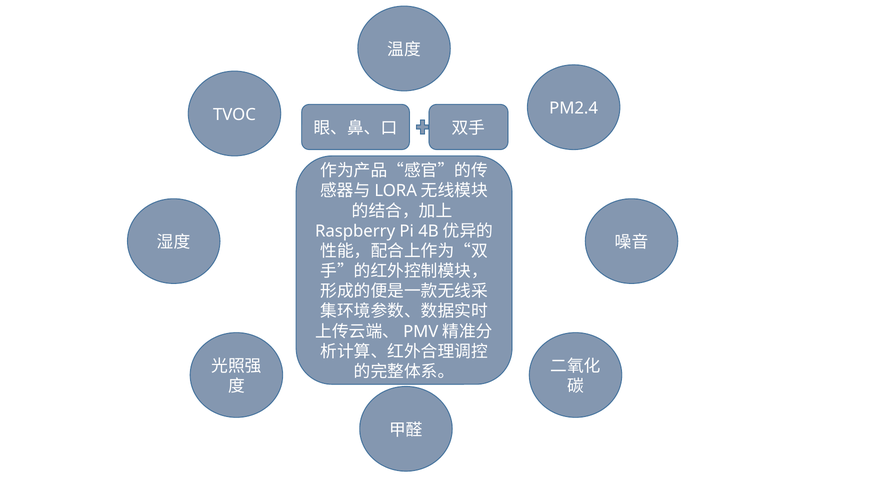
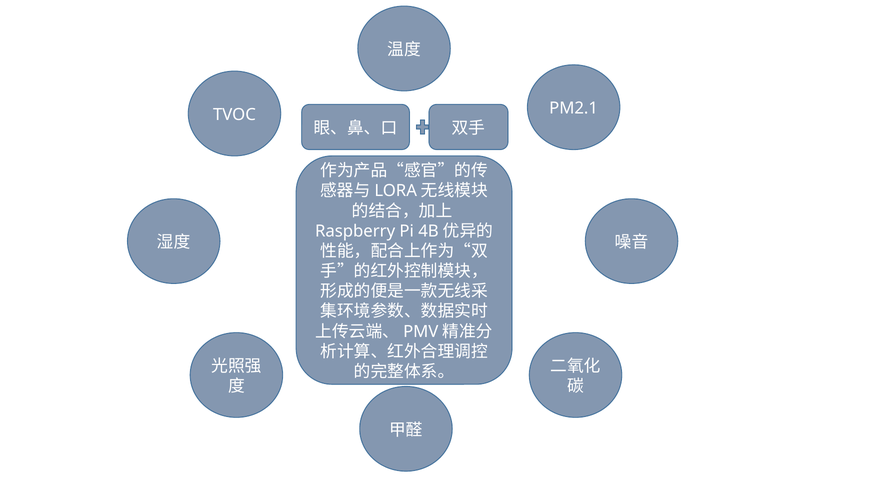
PM2.4: PM2.4 -> PM2.1 (574, 108)
